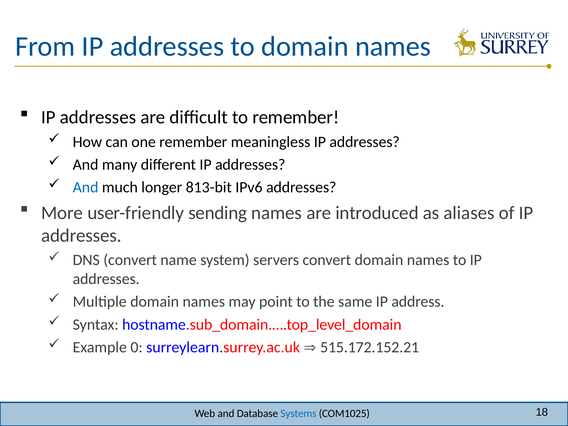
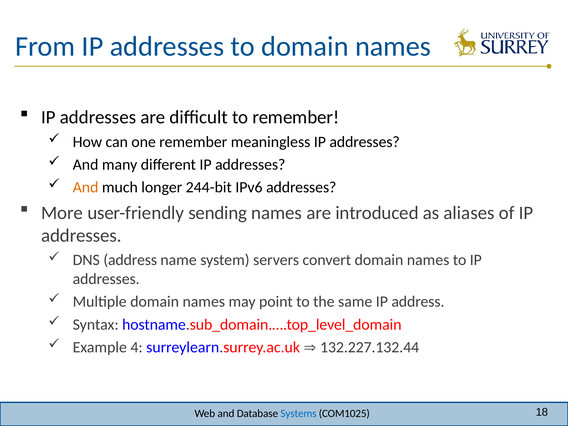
And colour: blue -> orange (86, 187)
813-bit: 813-bit -> 244-bit (209, 187)
DNS convert: convert -> address (130, 260)
0: 0 -> 4 (137, 347)
515.172.152.21: 515.172.152.21 -> 132.227.132.44 (370, 347)
